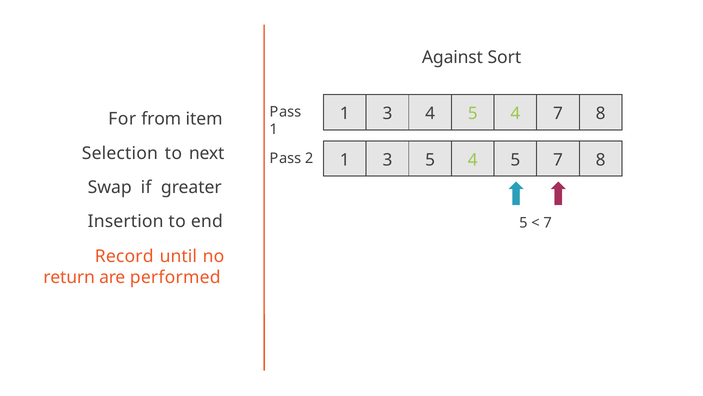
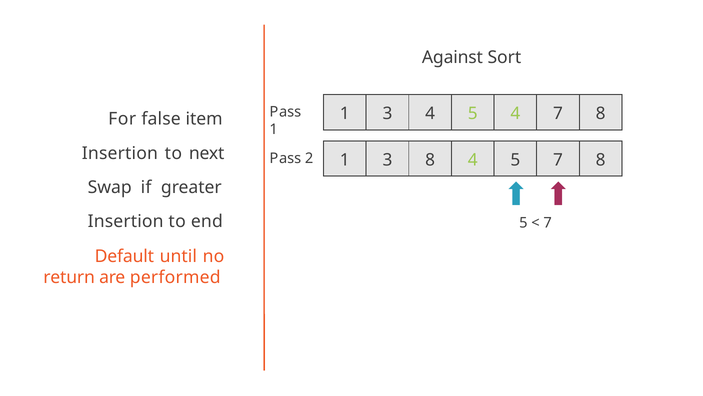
from: from -> false (161, 119)
Selection: Selection -> Insertion (120, 153)
3 5: 5 -> 8 (430, 160)
Record: Record -> Default (124, 256)
